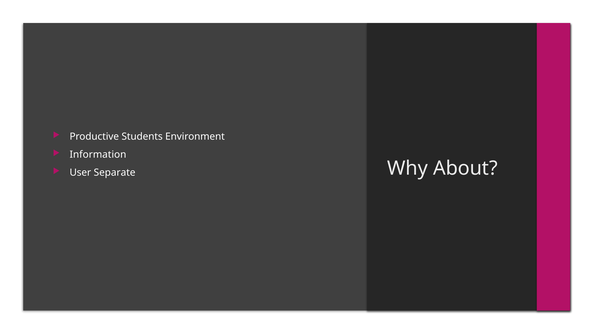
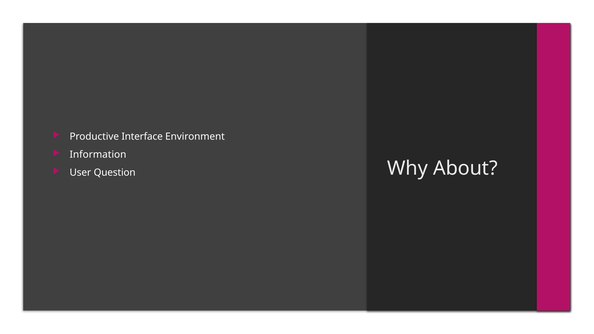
Students: Students -> Interface (142, 137)
Separate: Separate -> Question (115, 173)
